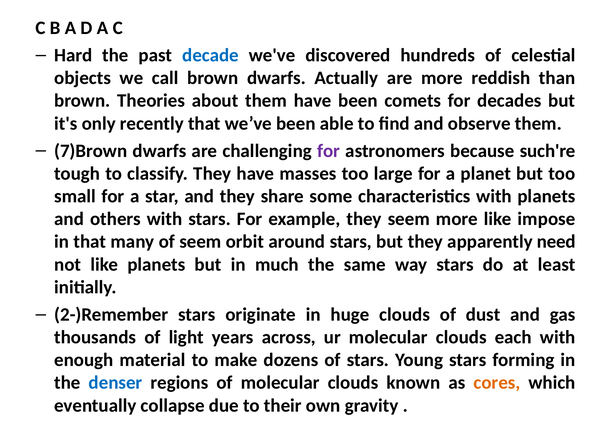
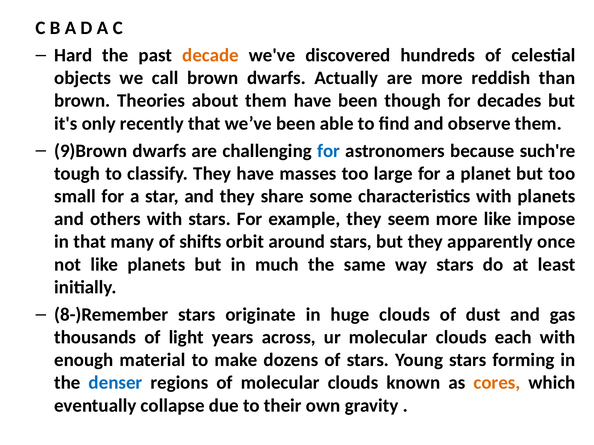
decade colour: blue -> orange (211, 55)
comets: comets -> though (413, 101)
7)Brown: 7)Brown -> 9)Brown (91, 151)
for colour: purple -> blue (329, 151)
of seem: seem -> shifts (200, 242)
need: need -> once (556, 242)
2-)Remember: 2-)Remember -> 8-)Remember (111, 315)
